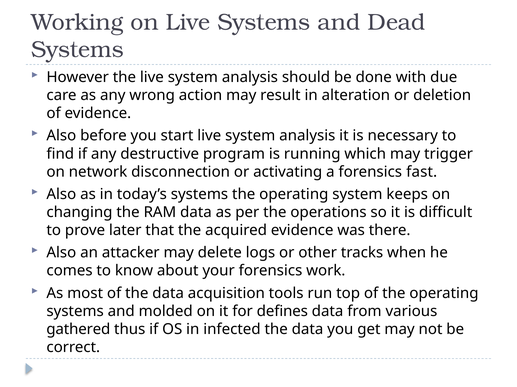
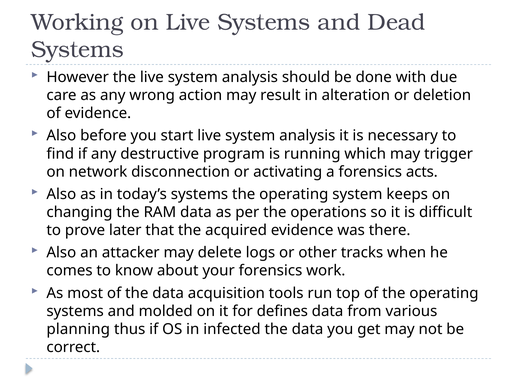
fast: fast -> acts (422, 172)
gathered: gathered -> planning (78, 330)
